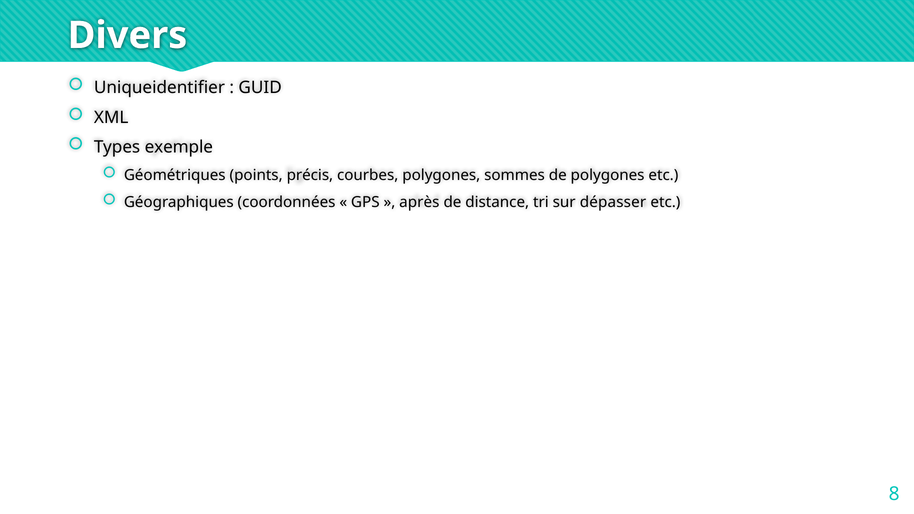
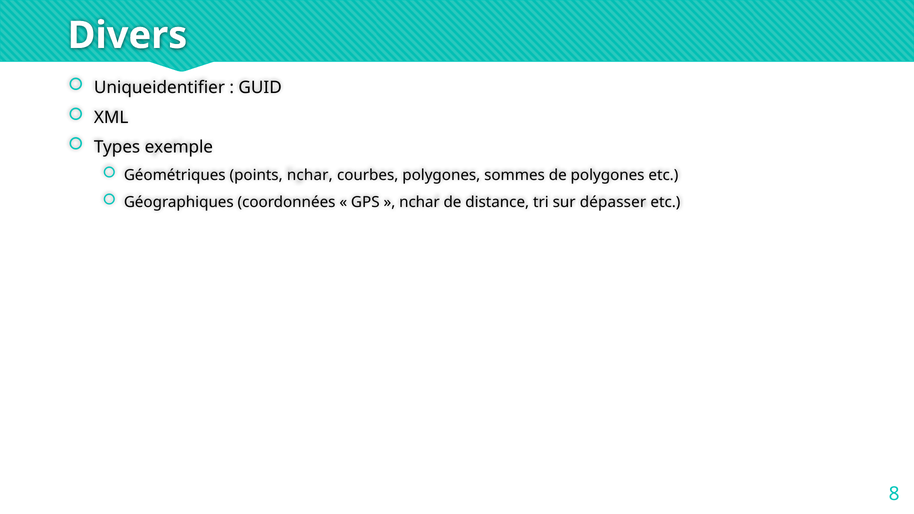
points précis: précis -> nchar (310, 175)
après: après -> nchar (419, 202)
